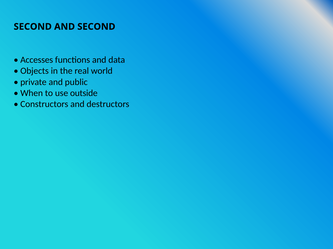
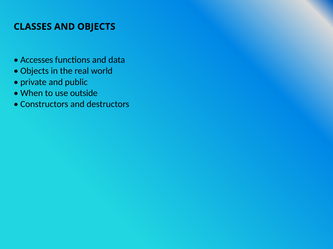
SECOND: SECOND -> CLASSES (33, 27)
AND SECOND: SECOND -> OBJECTS (96, 27)
